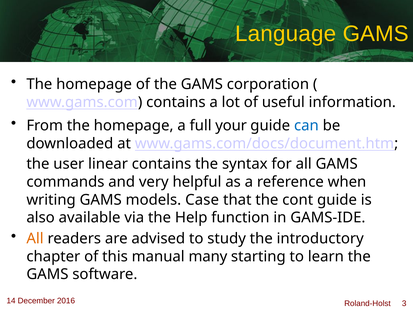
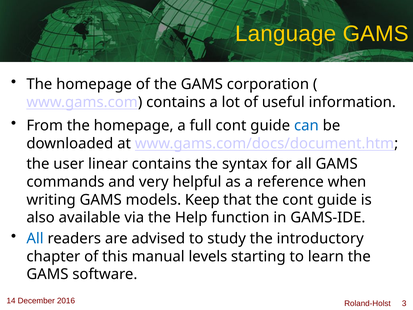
full your: your -> cont (231, 126)
Case: Case -> Keep (202, 200)
All colour: orange -> blue (35, 238)
many: many -> levels (208, 256)
